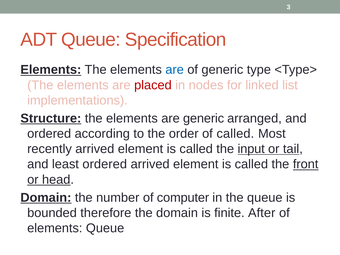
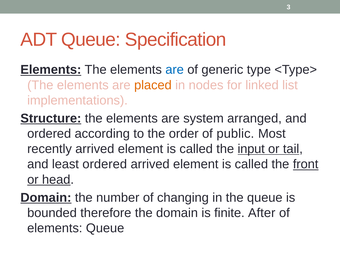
placed colour: red -> orange (153, 85)
are generic: generic -> system (203, 118)
of called: called -> public (235, 134)
computer: computer -> changing (183, 198)
